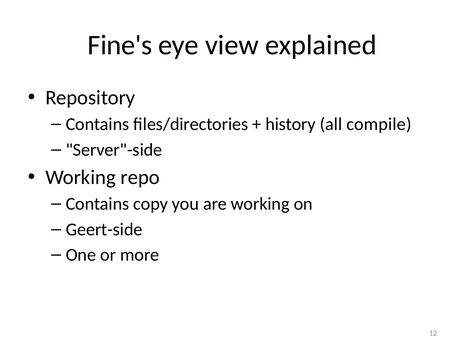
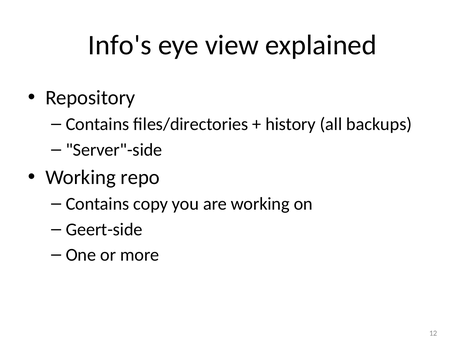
Fine's: Fine's -> Info's (120, 45)
compile: compile -> backups (379, 124)
